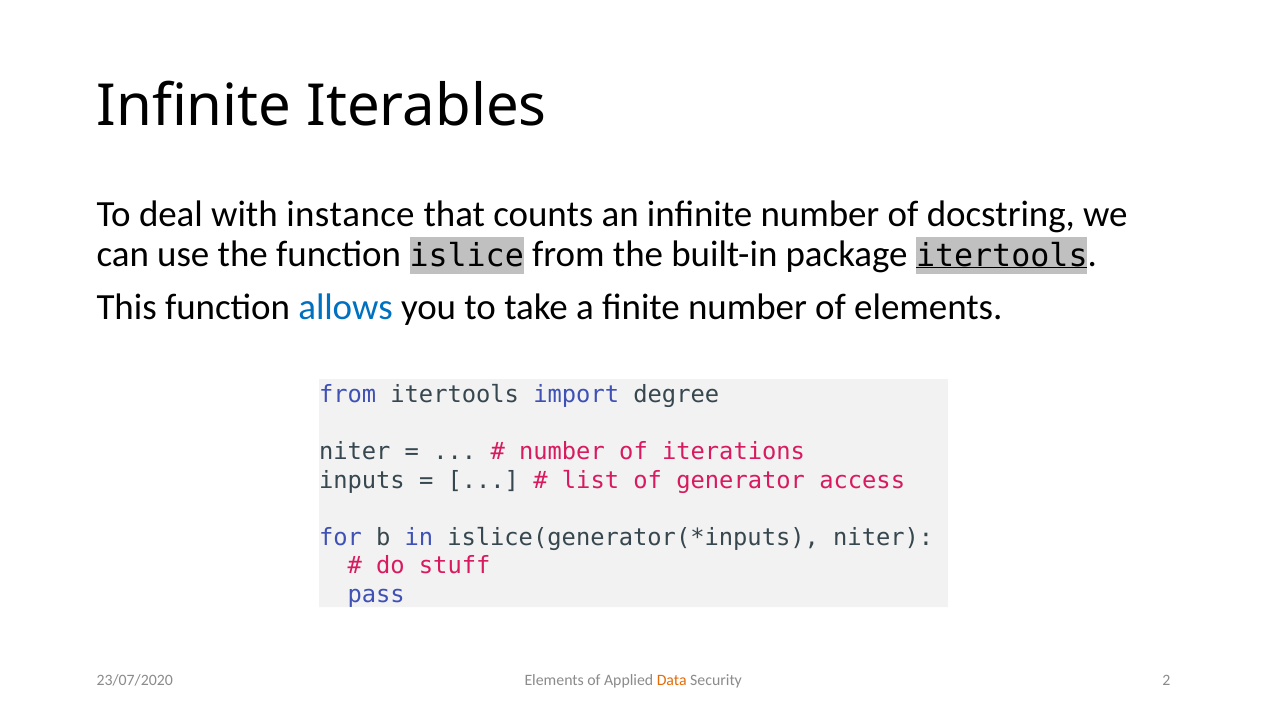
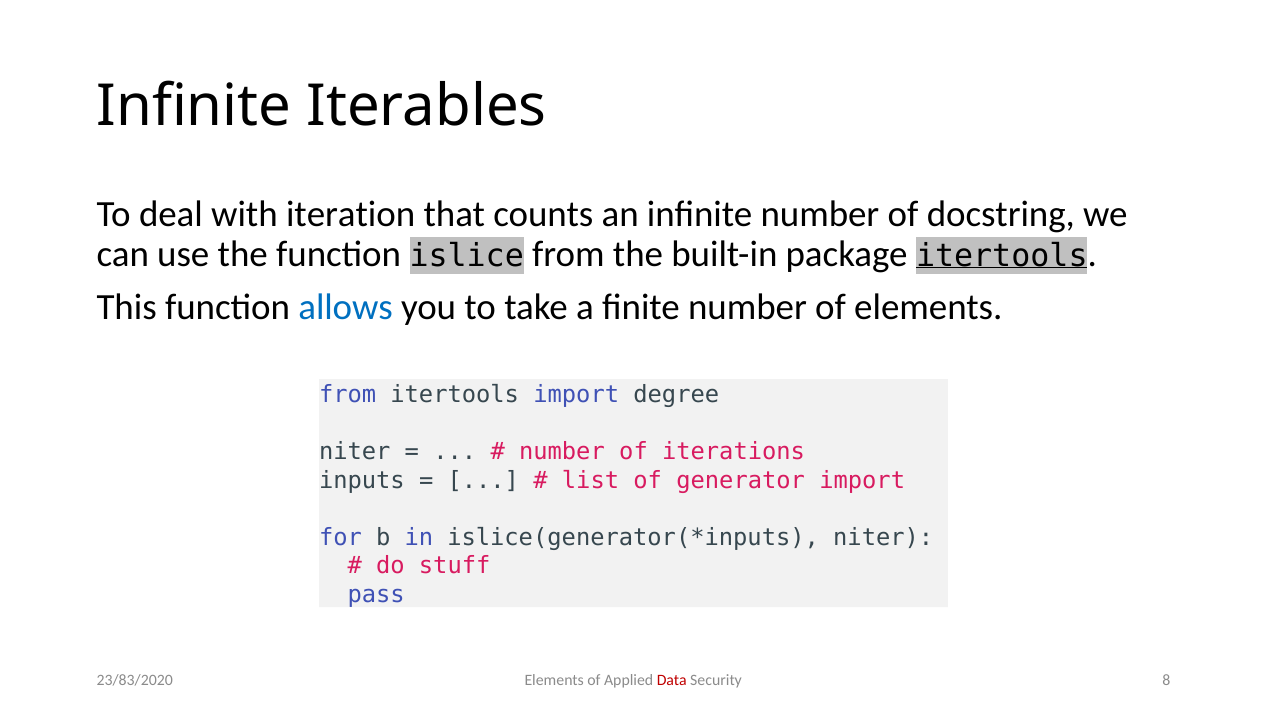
instance: instance -> iteration (351, 214)
generator access: access -> import (862, 481)
Data colour: orange -> red (672, 680)
2: 2 -> 8 (1166, 680)
23/07/2020: 23/07/2020 -> 23/83/2020 (135, 681)
